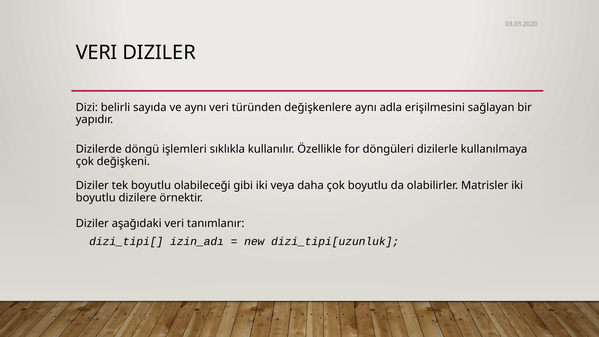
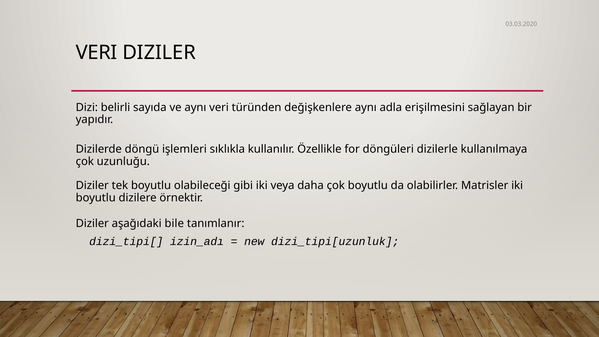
değişkeni: değişkeni -> uzunluğu (123, 161)
aşağıdaki veri: veri -> bile (174, 223)
